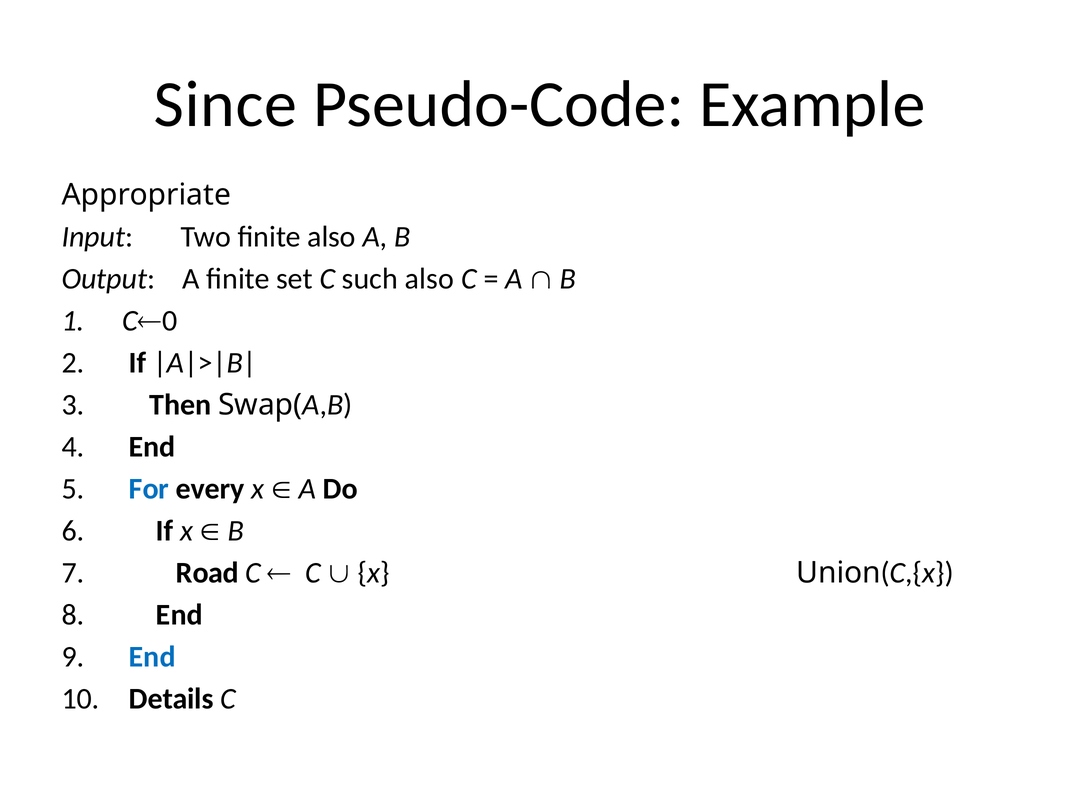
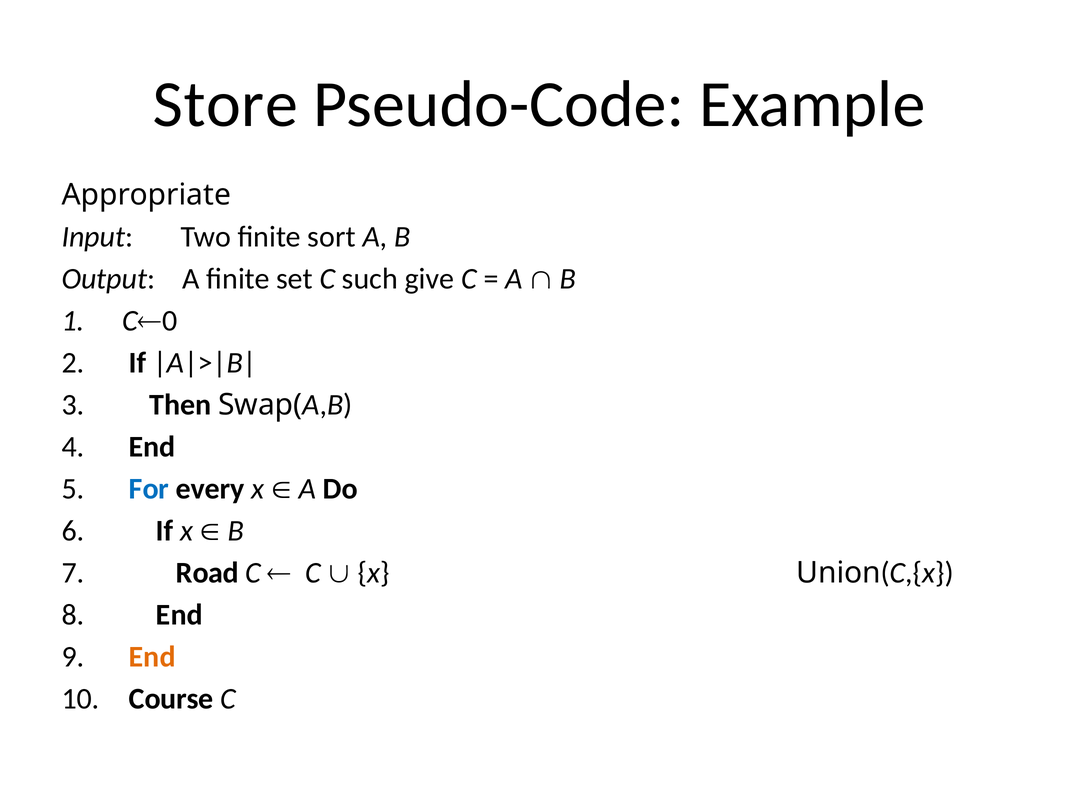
Since: Since -> Store (225, 104)
finite also: also -> sort (331, 237)
such also: also -> give (429, 279)
End colour: blue -> orange (152, 656)
Details: Details -> Course (171, 698)
